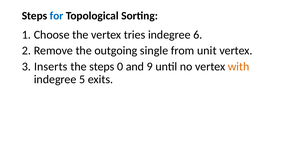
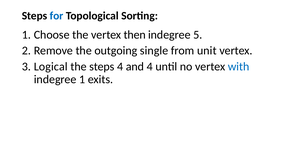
tries: tries -> then (135, 35)
6: 6 -> 5 (198, 35)
Inserts: Inserts -> Logical (51, 66)
steps 0: 0 -> 4 (120, 66)
and 9: 9 -> 4 (150, 66)
with colour: orange -> blue (239, 66)
indegree 5: 5 -> 1 (82, 79)
